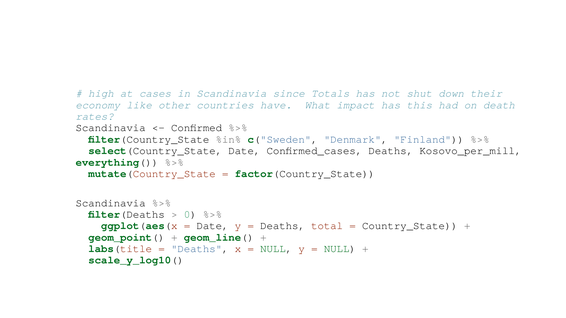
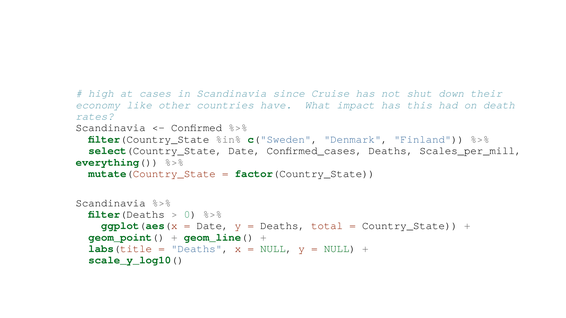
Totals: Totals -> Cruise (330, 94)
Kosovo_per_mill: Kosovo_per_mill -> Scales_per_mill (470, 151)
